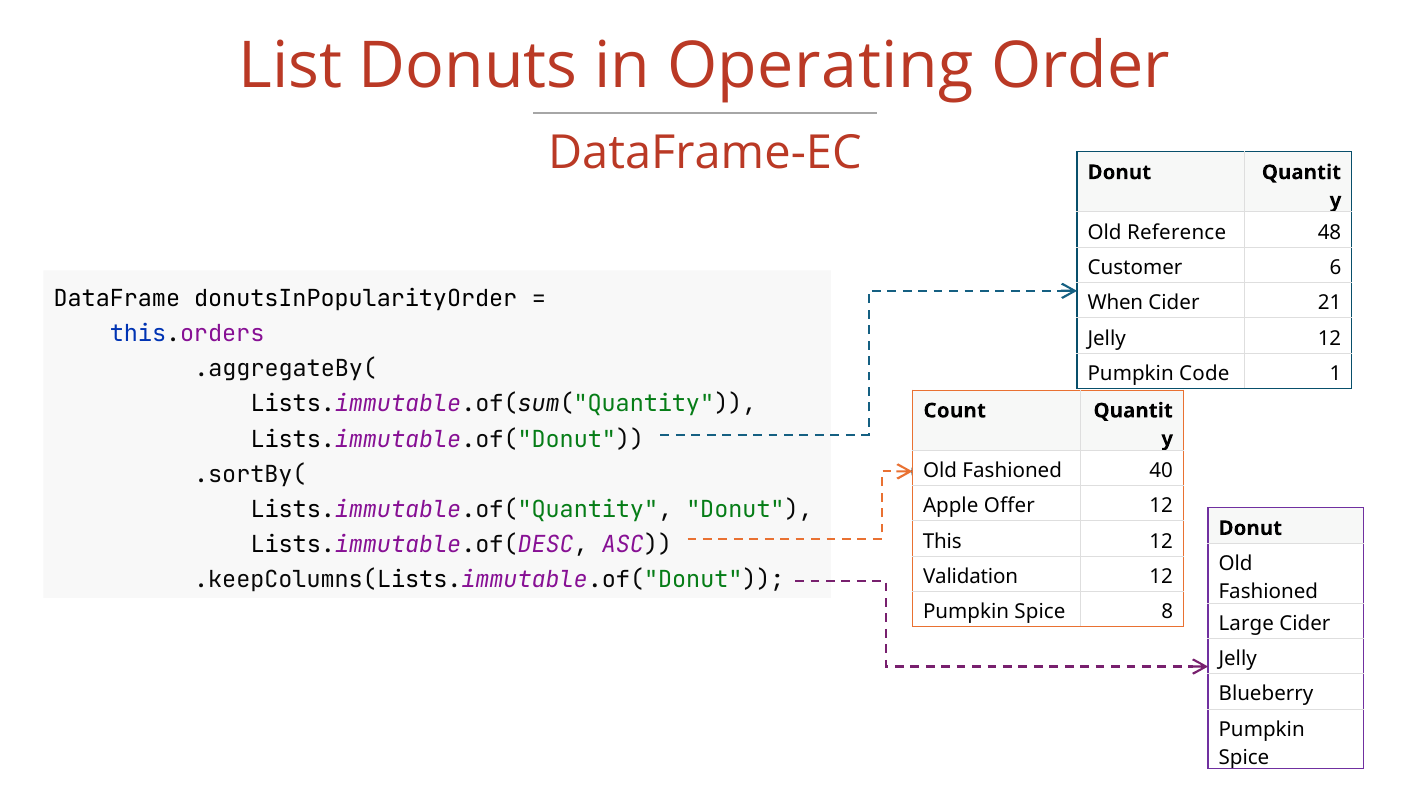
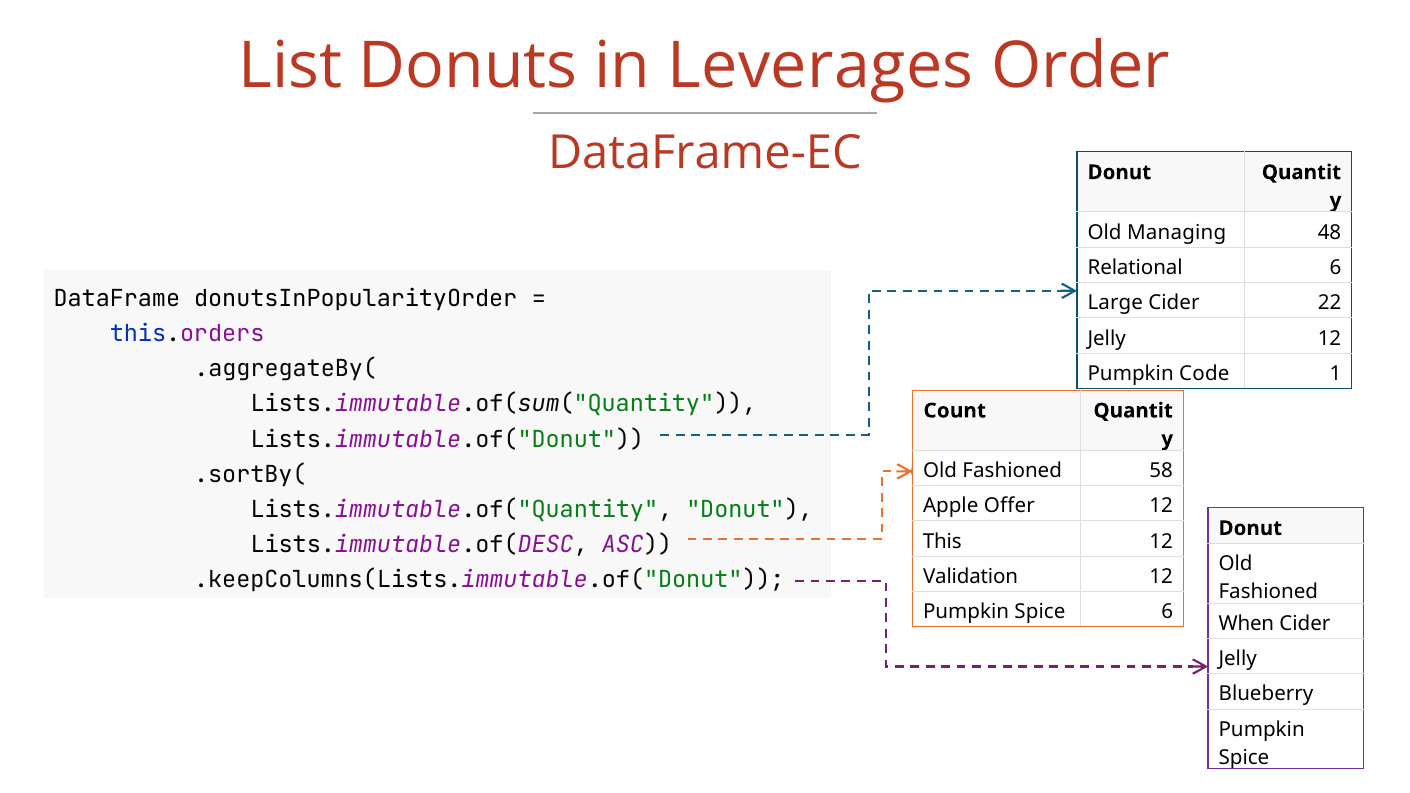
Operating: Operating -> Leverages (820, 66)
Reference: Reference -> Managing (1177, 232)
Customer: Customer -> Relational (1135, 268)
When: When -> Large (1115, 303)
Cider 21: 21 -> 22 (1330, 303)
40: 40 -> 58 (1161, 471)
Spice 8: 8 -> 6 (1167, 612)
Large: Large -> When (1246, 624)
